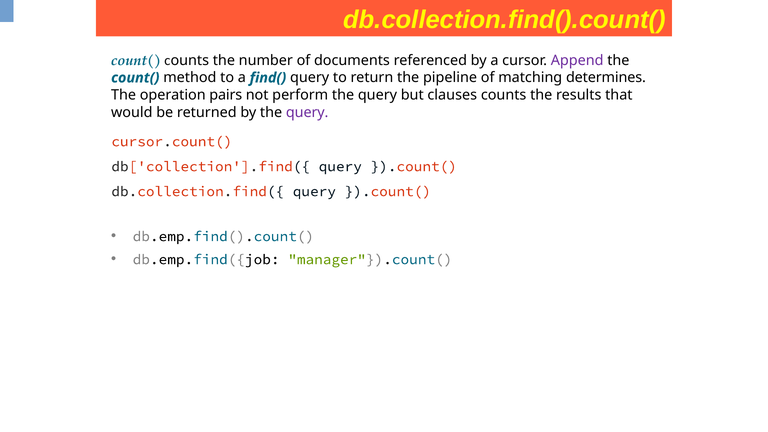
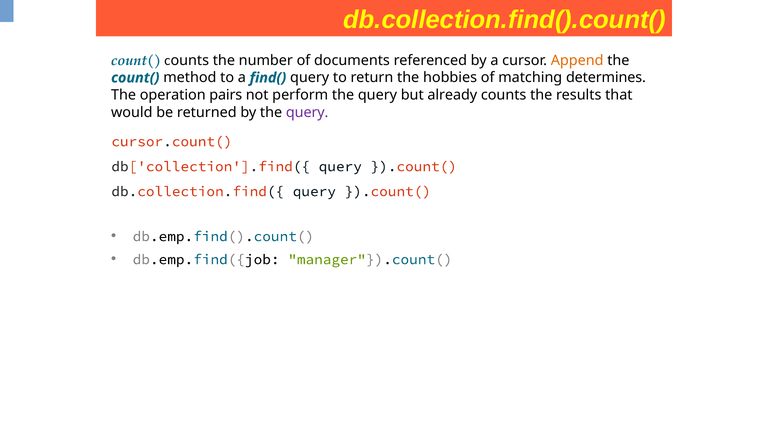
Append colour: purple -> orange (577, 60)
pipeline: pipeline -> hobbies (450, 78)
clauses: clauses -> already (452, 95)
